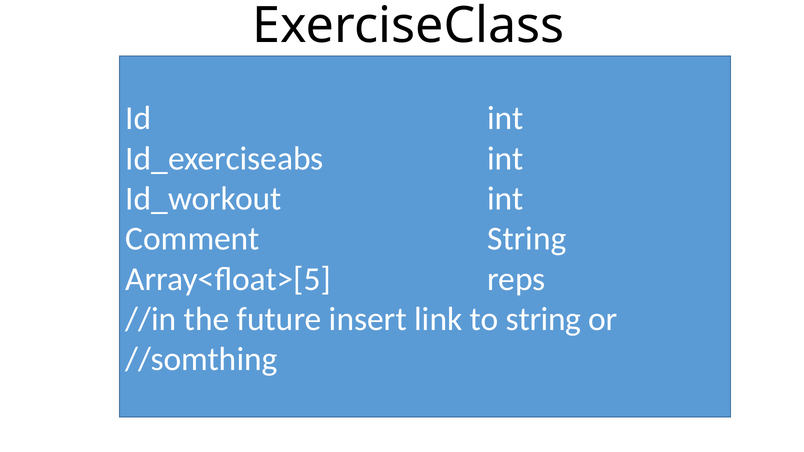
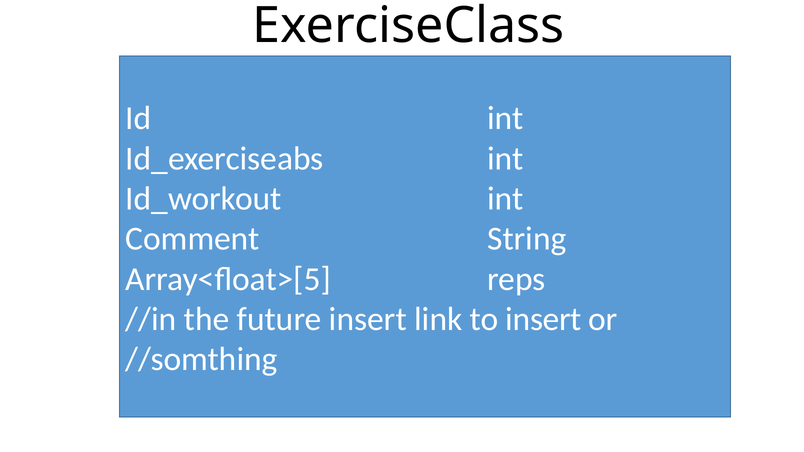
to string: string -> insert (544, 319)
